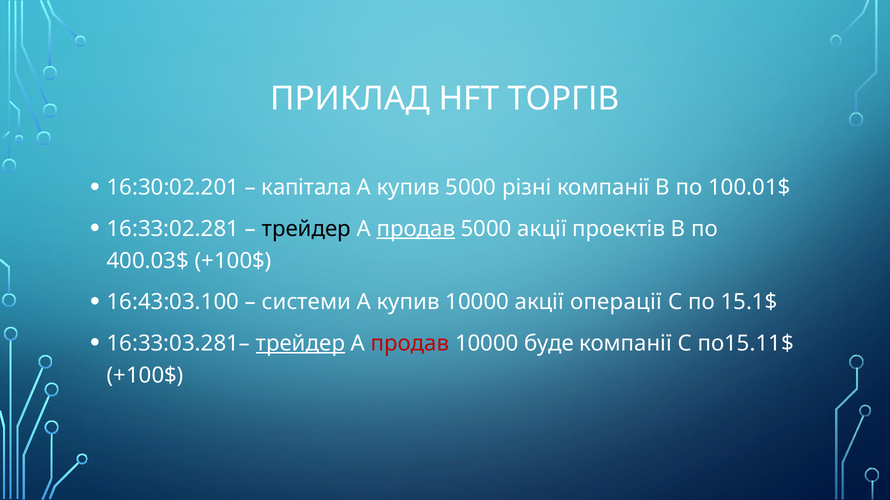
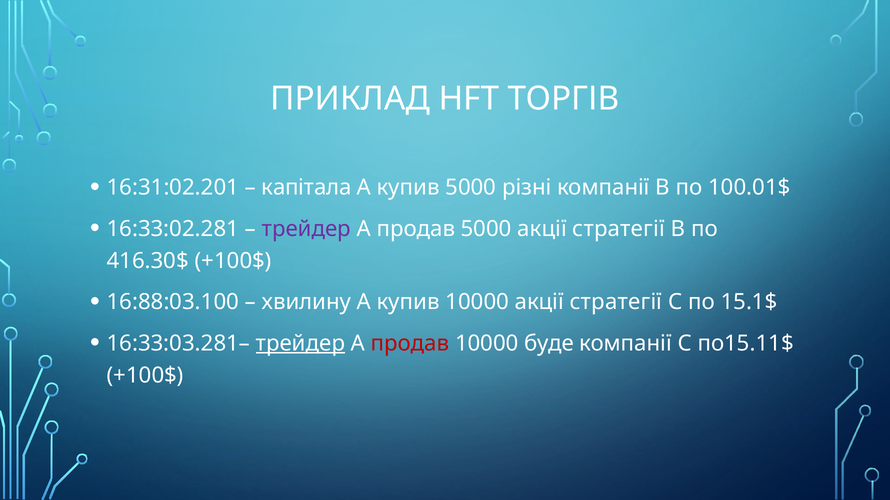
16:30:02.201: 16:30:02.201 -> 16:31:02.201 (173, 188)
трейдер colour: black -> purple (306, 229)
продав underline: present -> none (416, 229)
5000 акції проектів: проектів -> стратегії (619, 229)
400.03$: 400.03$ -> 416.30$ (148, 261)
16:43:03.100: 16:43:03.100 -> 16:88:03.100 (173, 302)
системи: системи -> хвилину (306, 302)
10000 акції операції: операції -> стратегії (616, 302)
